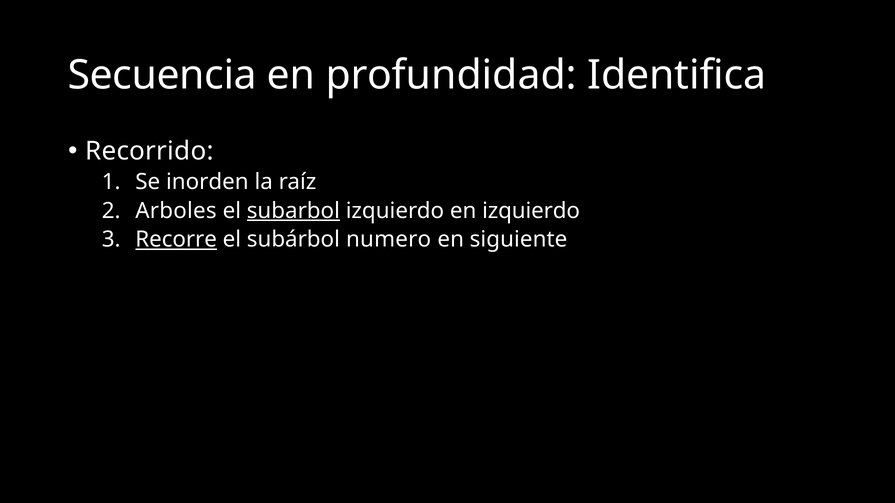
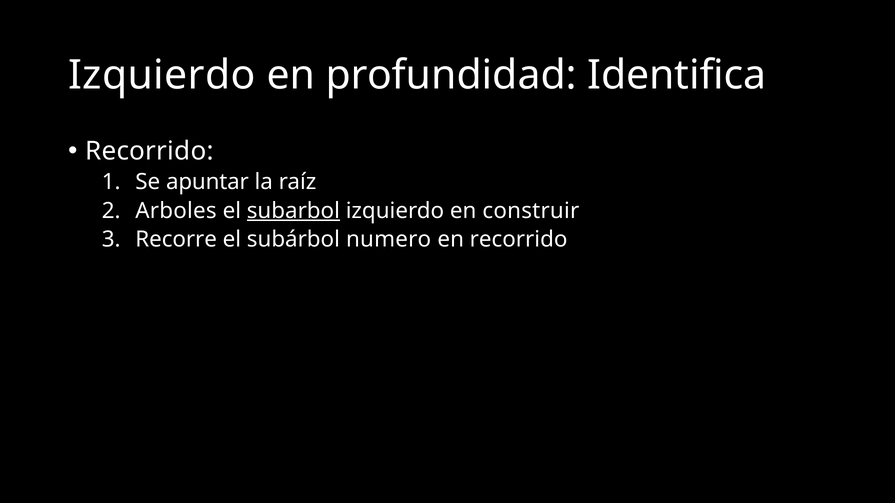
Secuencia: Secuencia -> Izquierdo (162, 75)
inorden: inorden -> apuntar (207, 182)
en izquierdo: izquierdo -> construir (531, 211)
Recorre underline: present -> none (176, 240)
en siguiente: siguiente -> recorrido (519, 240)
